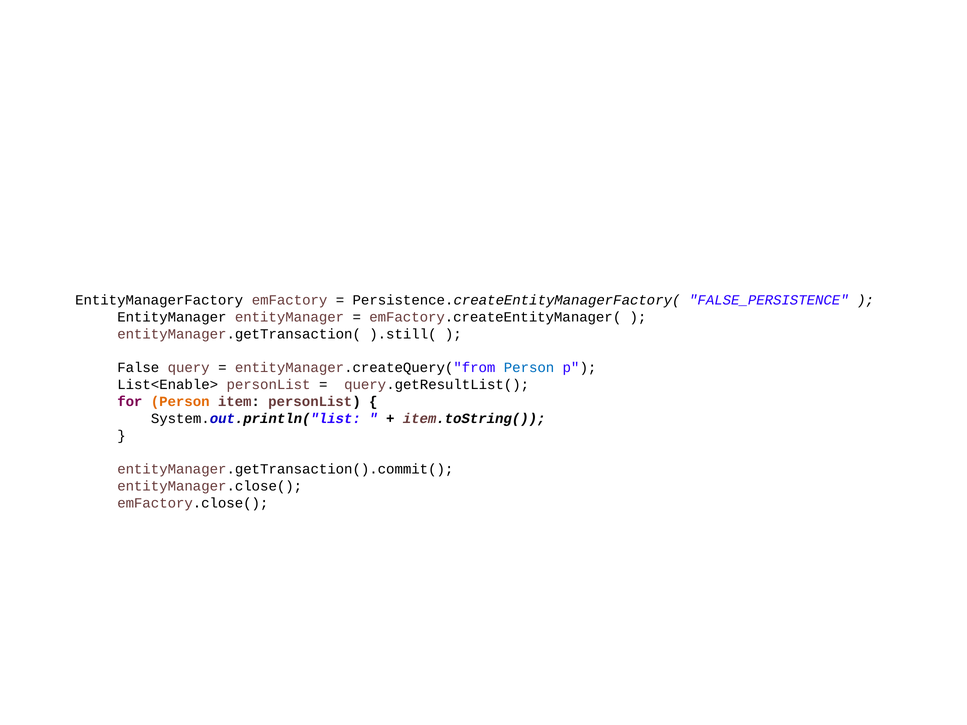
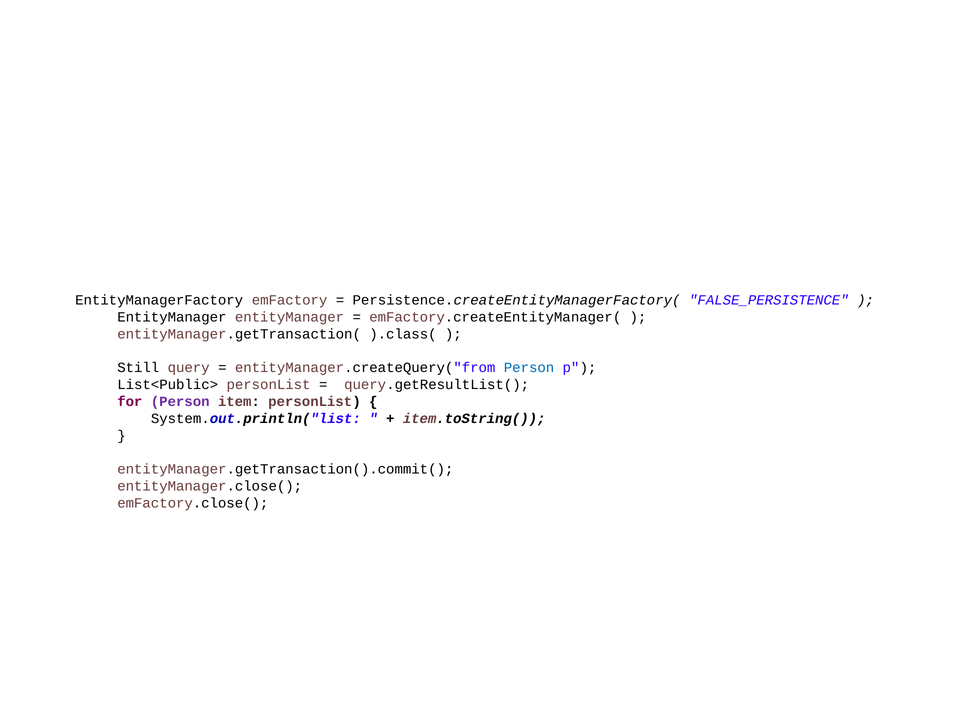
).still(: ).still( -> ).class( (403, 334)
False: False -> Still (138, 368)
List<Enable>: List<Enable> -> List<Public> (168, 385)
Person colour: orange -> purple (180, 402)
